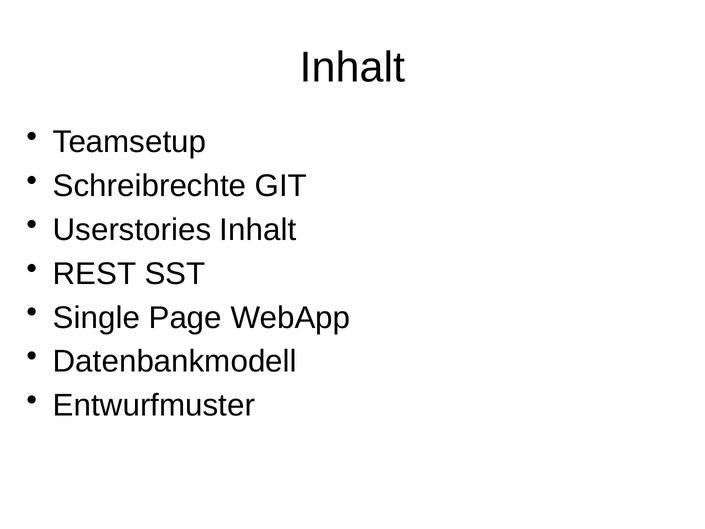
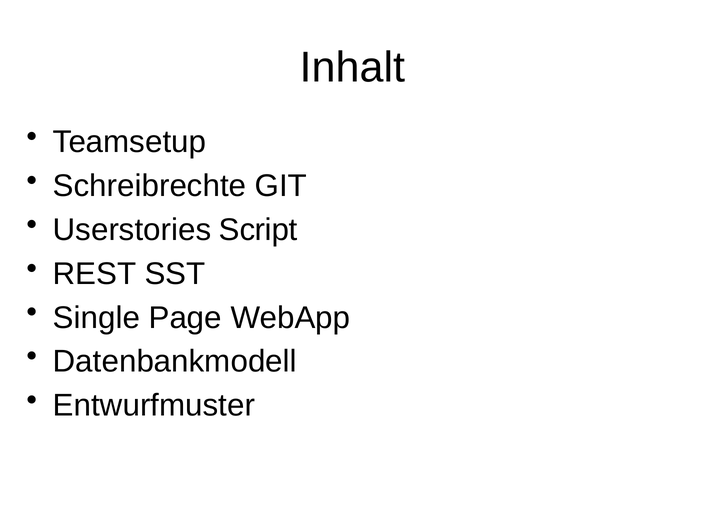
Userstories Inhalt: Inhalt -> Script (258, 230)
